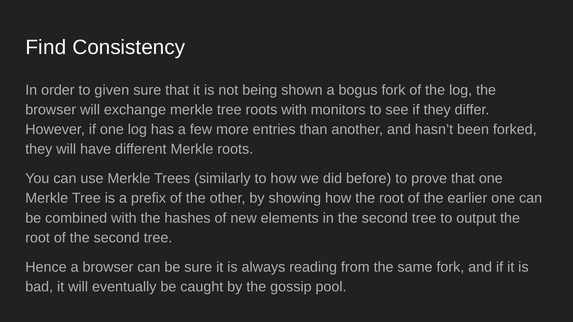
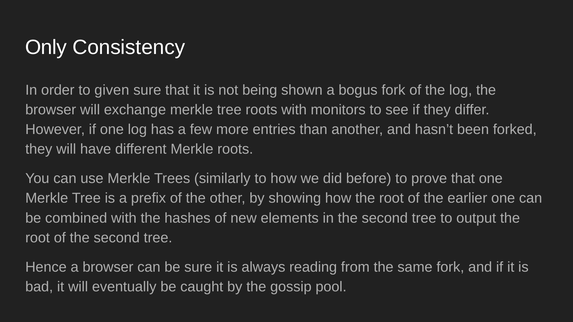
Find: Find -> Only (46, 47)
